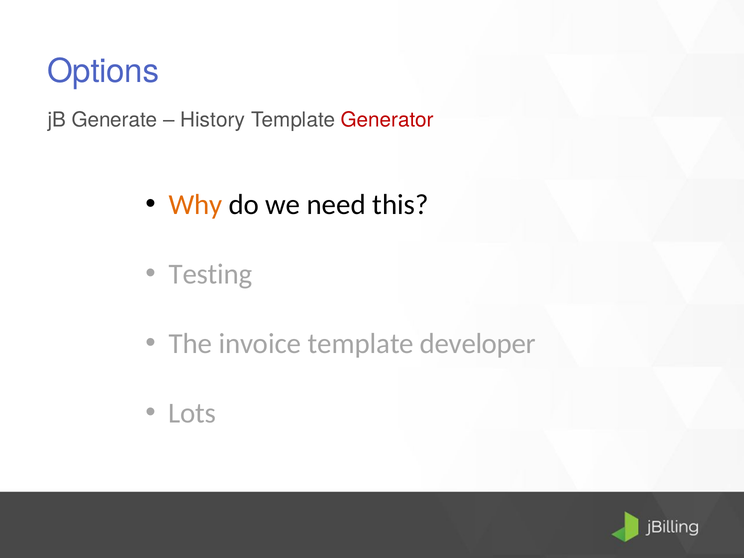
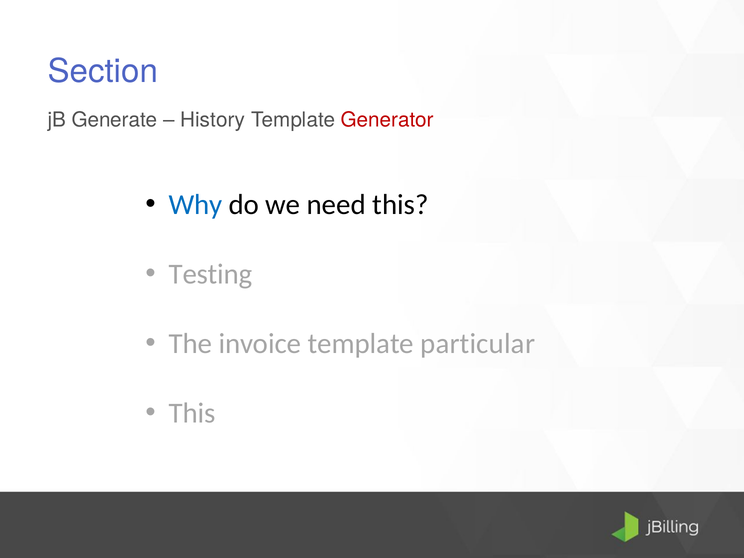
Options: Options -> Section (103, 71)
Why colour: orange -> blue (195, 205)
developer: developer -> particular (478, 344)
Lots: Lots -> This (192, 413)
